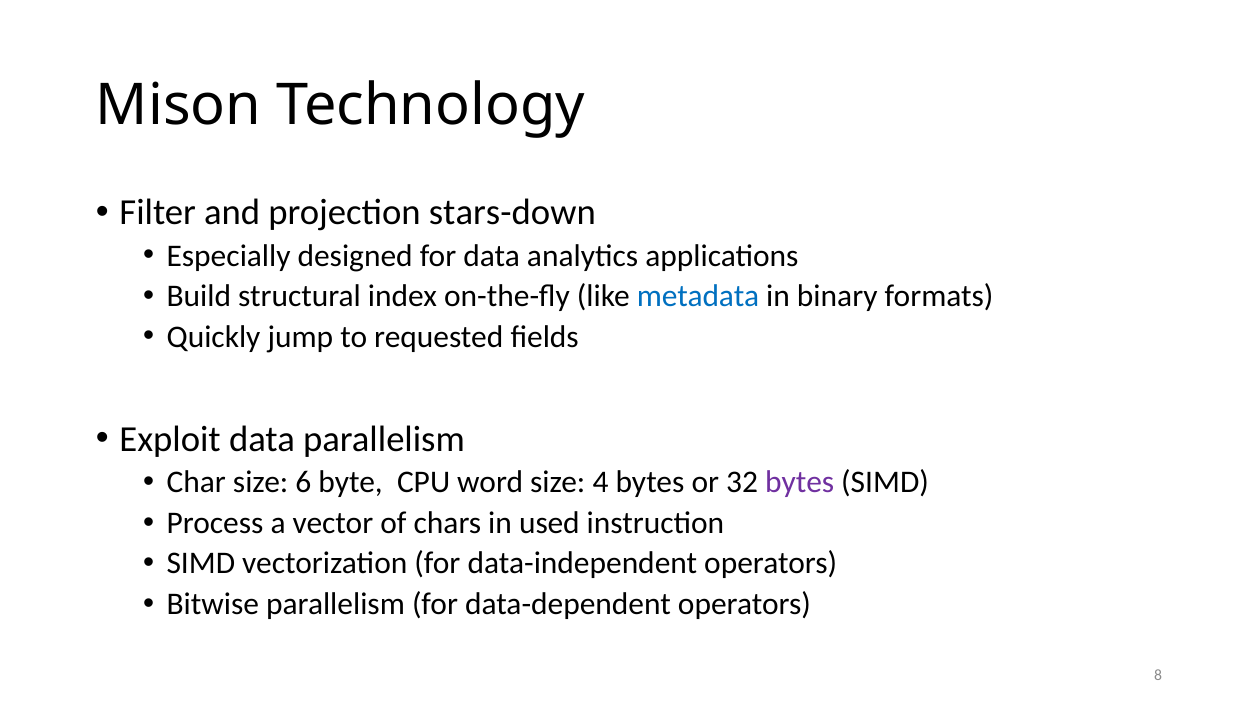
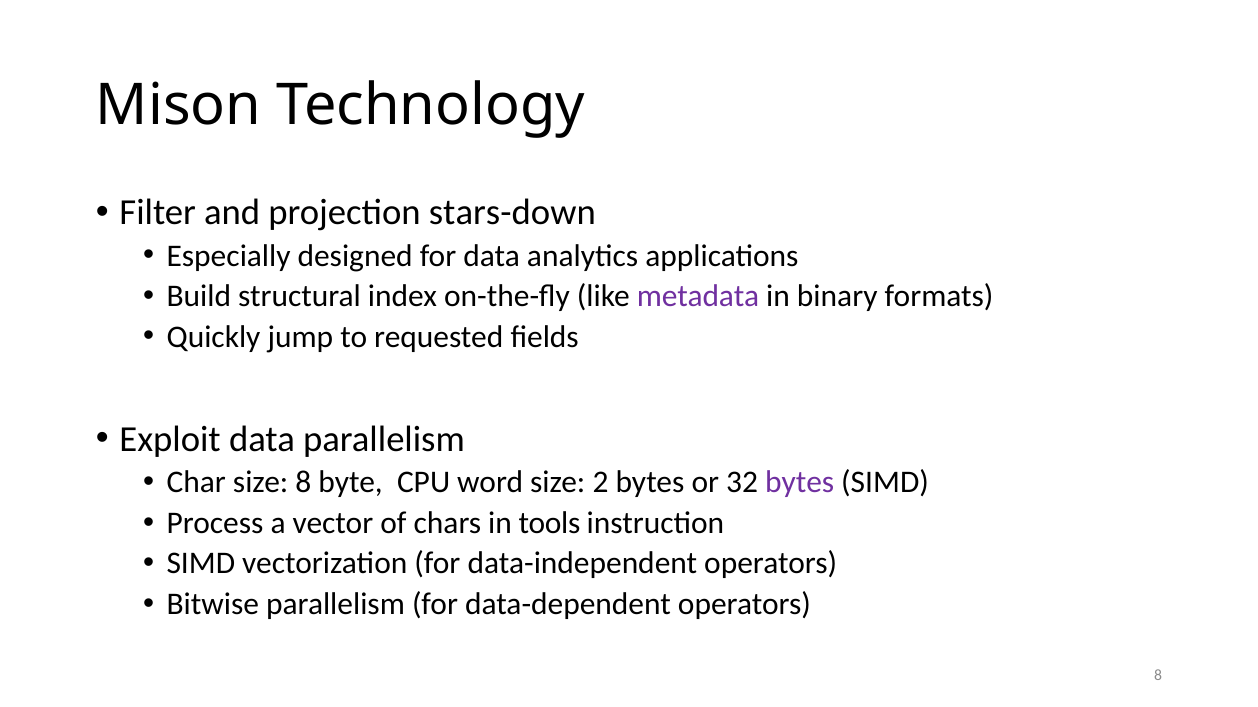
metadata colour: blue -> purple (698, 297)
size 6: 6 -> 8 (303, 483)
4: 4 -> 2 (600, 483)
used: used -> tools (549, 524)
